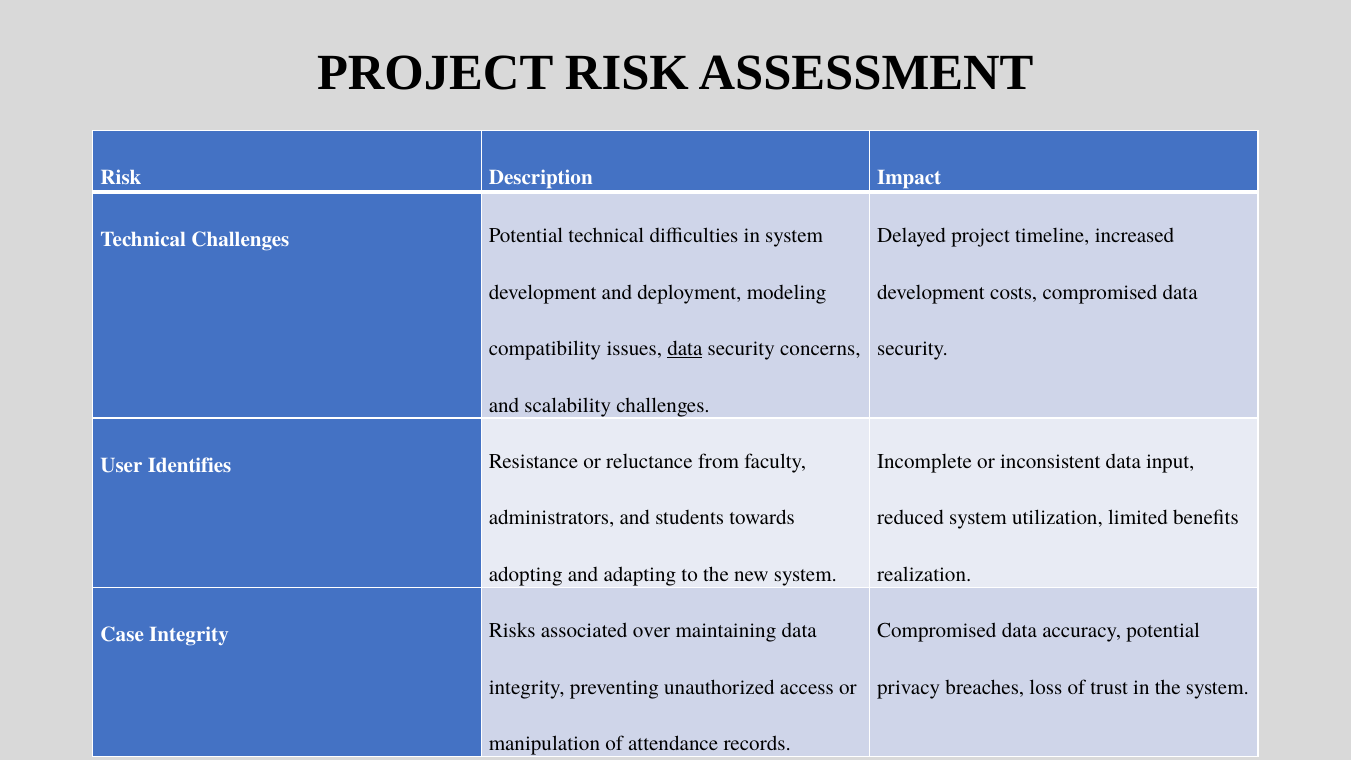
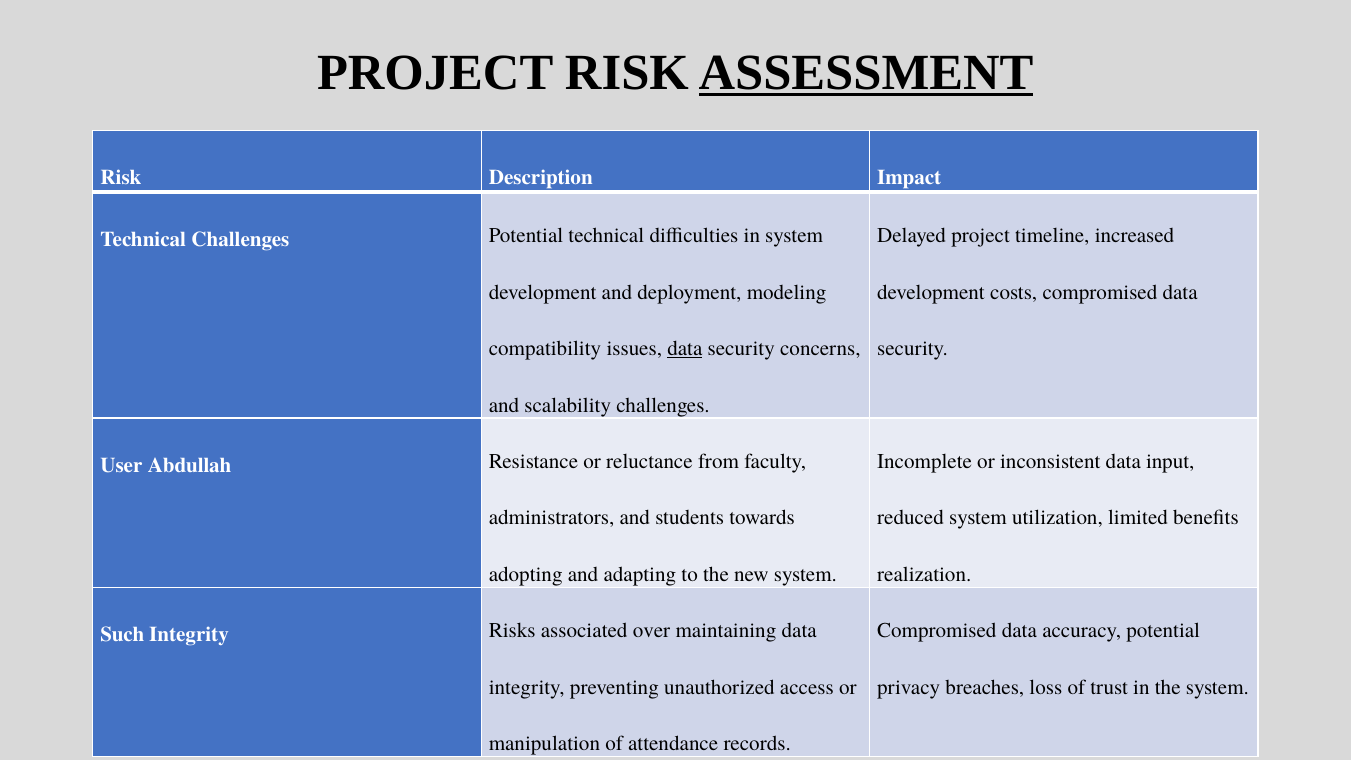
ASSESSMENT underline: none -> present (866, 73)
Identifies: Identifies -> Abdullah (190, 466)
Case: Case -> Such (122, 635)
